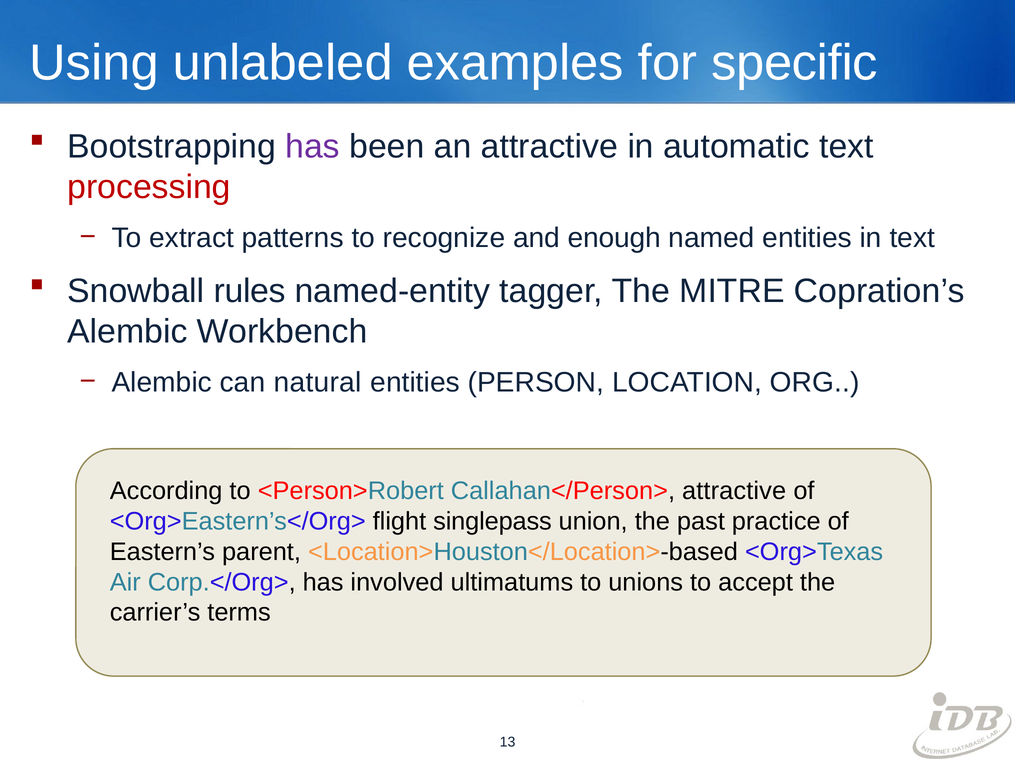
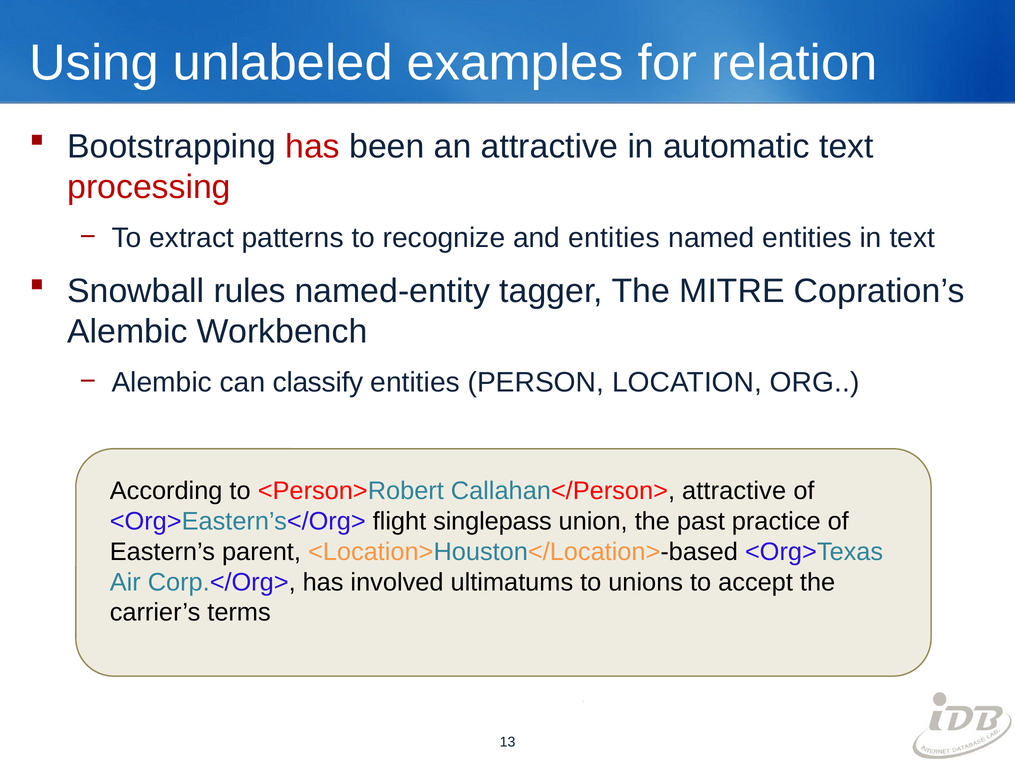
specific: specific -> relation (794, 63)
has colour: purple -> red (313, 147)
and enough: enough -> entities (614, 238)
natural: natural -> classify (318, 383)
